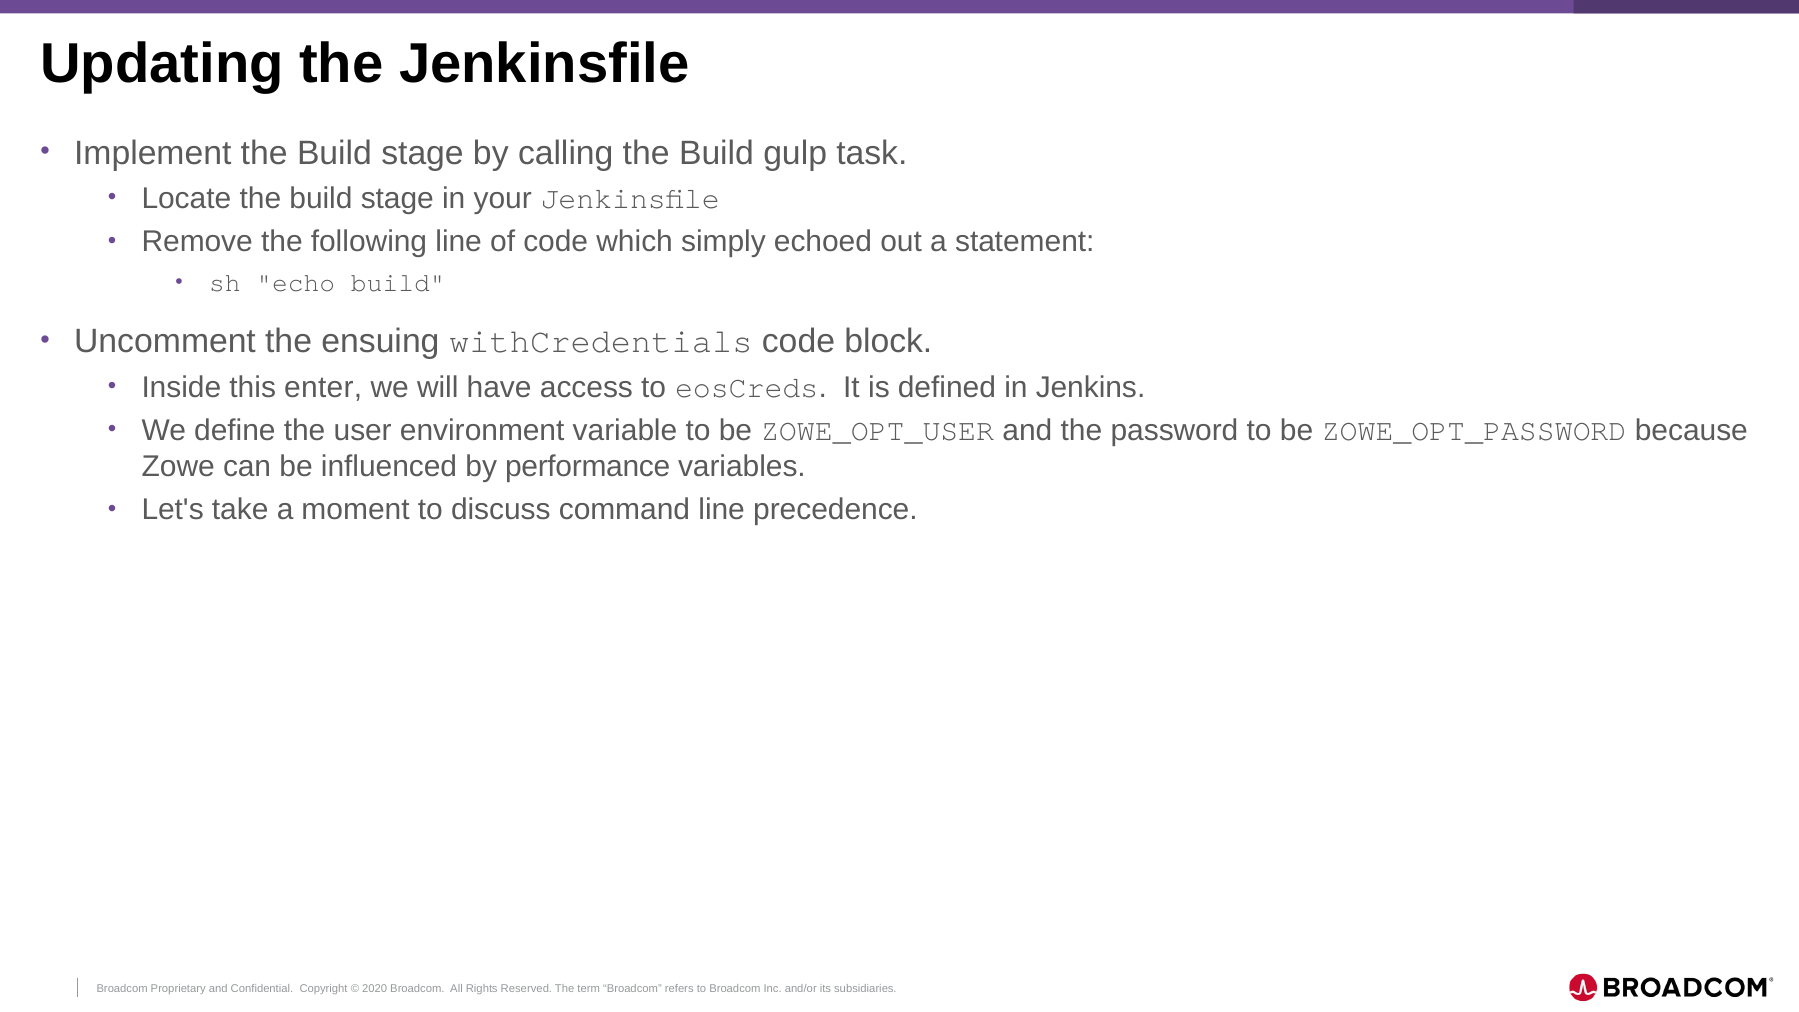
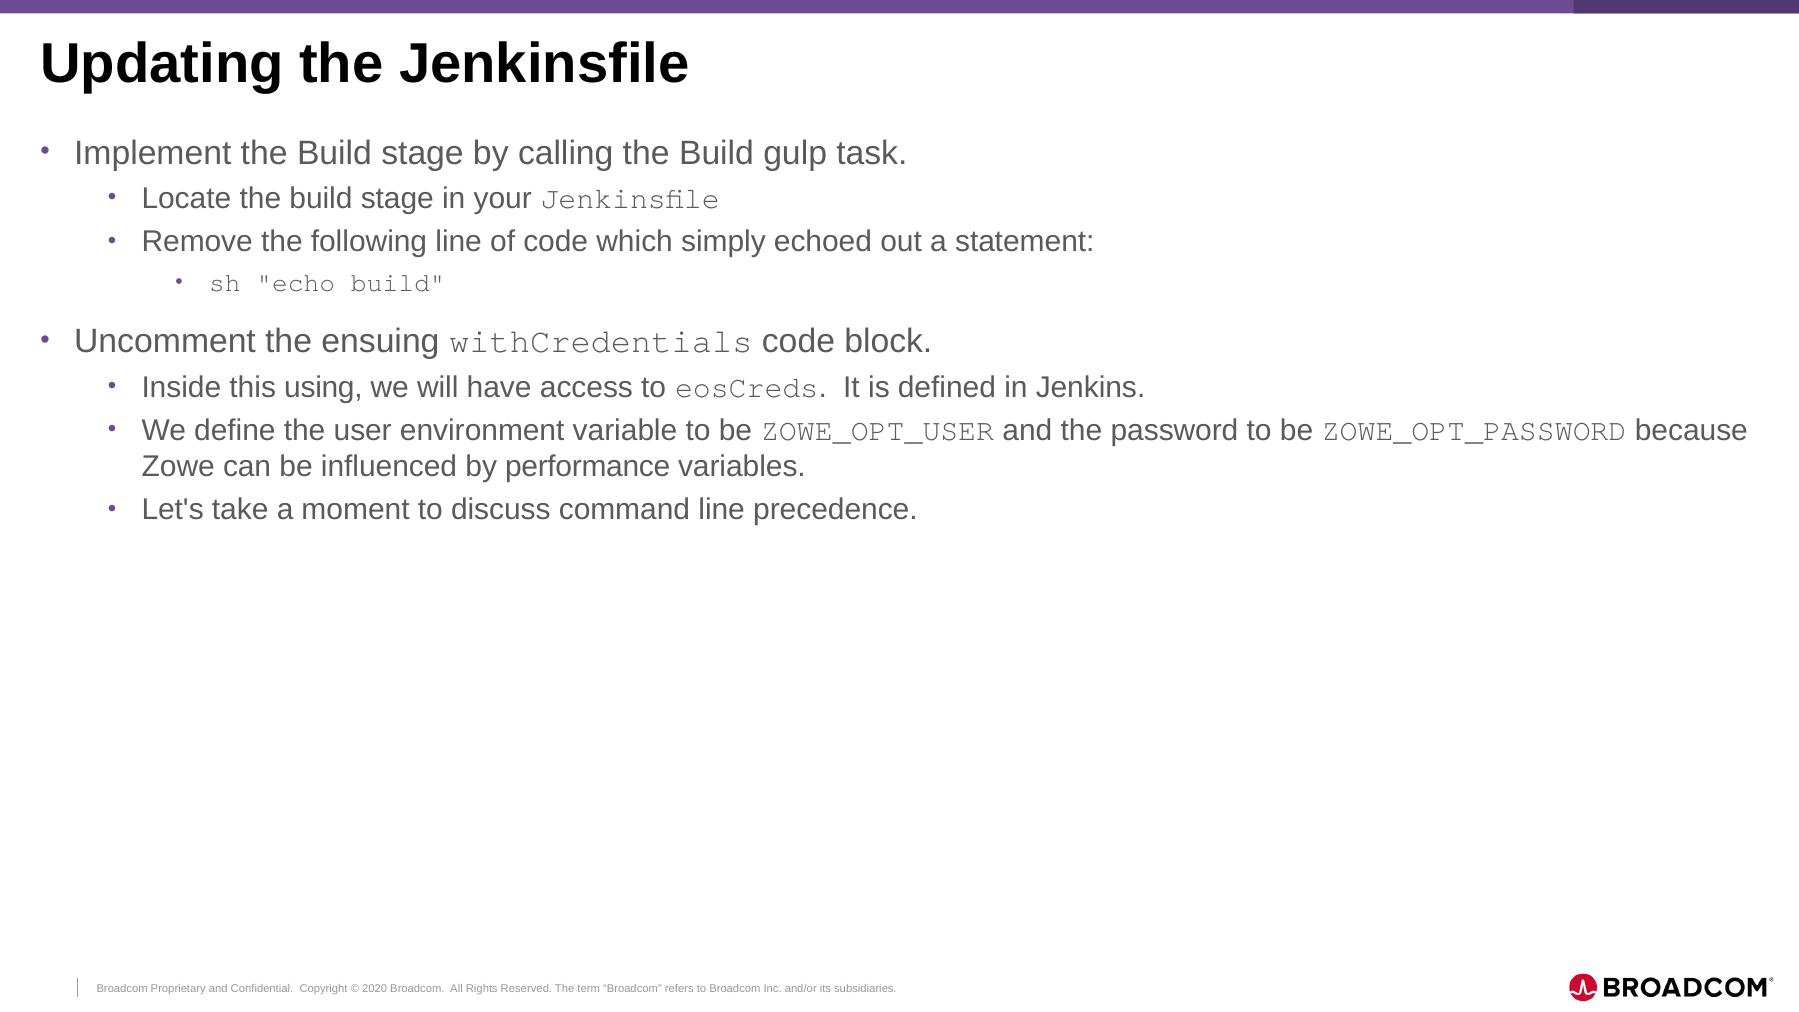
enter: enter -> using (323, 387)
